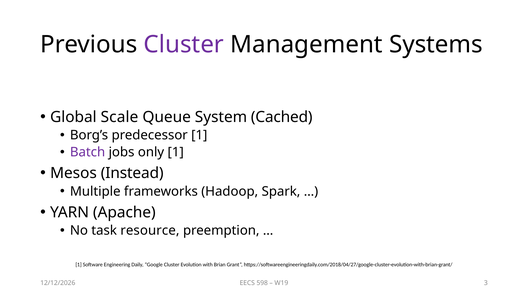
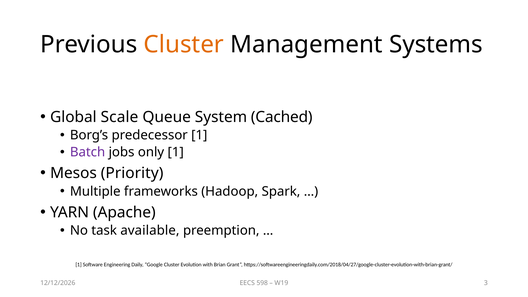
Cluster colour: purple -> orange (184, 44)
Instead: Instead -> Priority (132, 173)
resource: resource -> available (150, 231)
